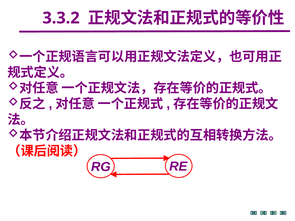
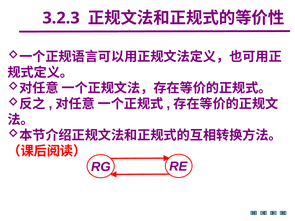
3.3.2: 3.3.2 -> 3.2.3 (61, 18)
